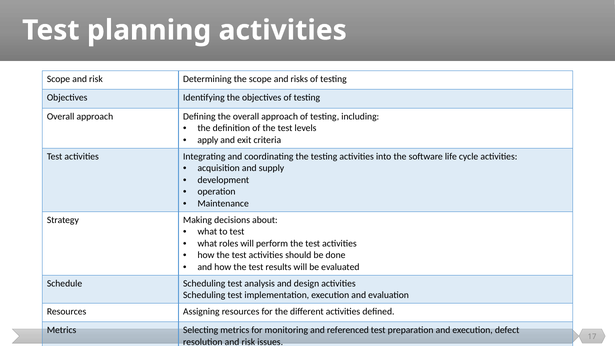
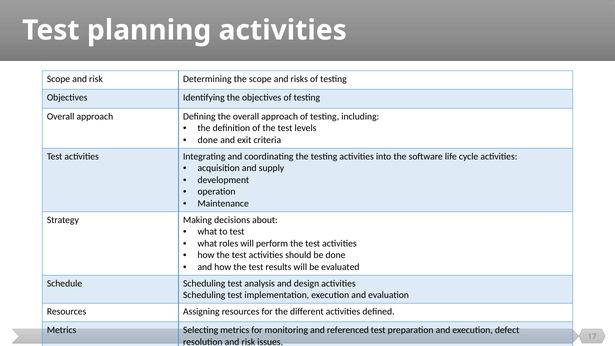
apply: apply -> done (208, 140)
